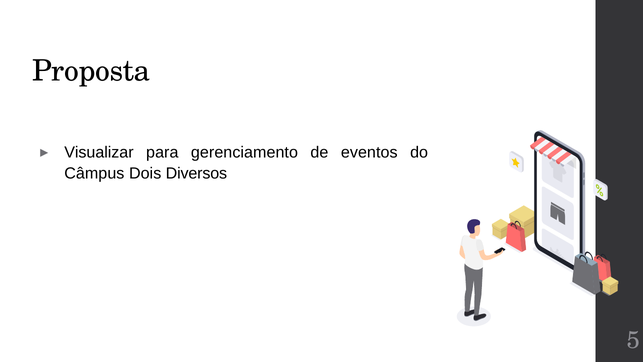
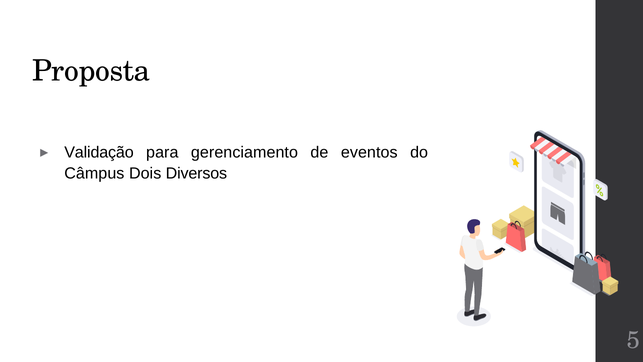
Visualizar: Visualizar -> Validação (99, 152)
